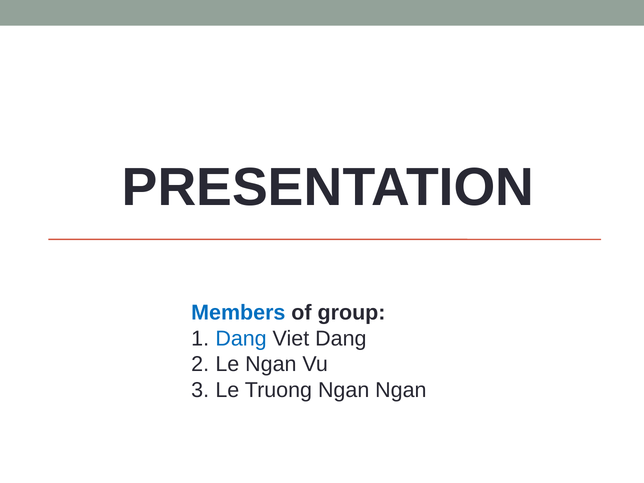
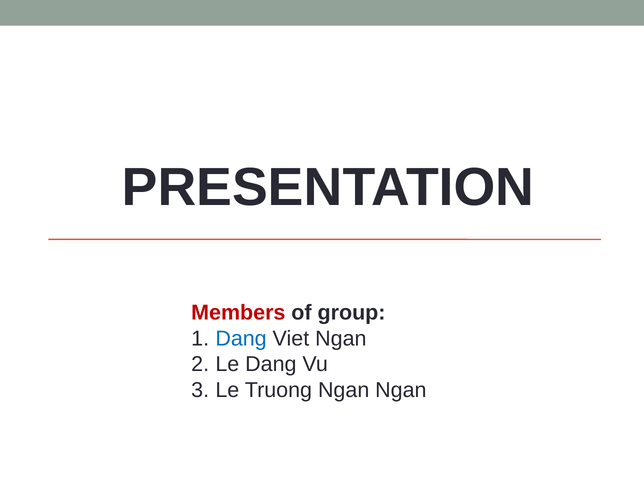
Members colour: blue -> red (238, 313)
Viet Dang: Dang -> Ngan (341, 338)
Le Ngan: Ngan -> Dang (271, 364)
